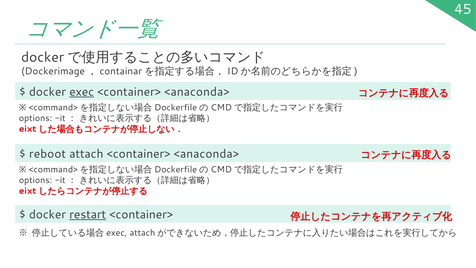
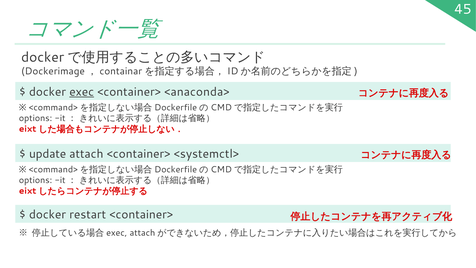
reboot: reboot -> update (48, 154)
attach <container> <anaconda>: <anaconda> -> <systemctl> (206, 154)
restart underline: present -> none (88, 214)
